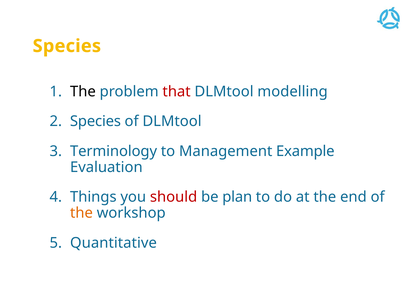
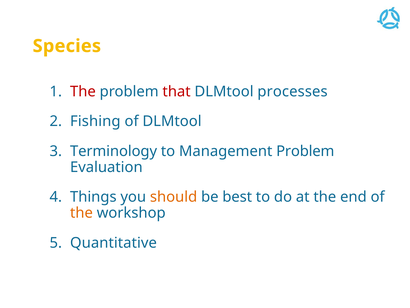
The colour: black -> red (83, 92)
modelling: modelling -> processes (293, 92)
Species: Species -> Fishing (95, 121)
Management Example: Example -> Problem (305, 151)
should colour: red -> orange (174, 197)
plan: plan -> best (237, 197)
